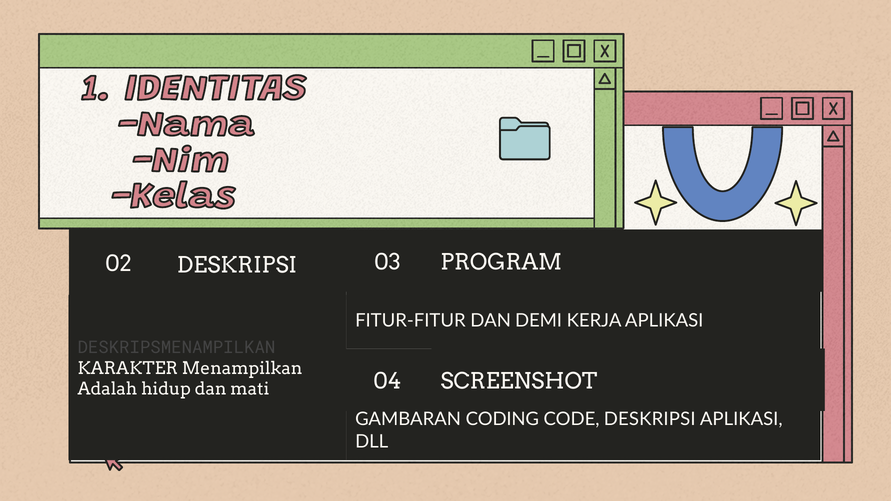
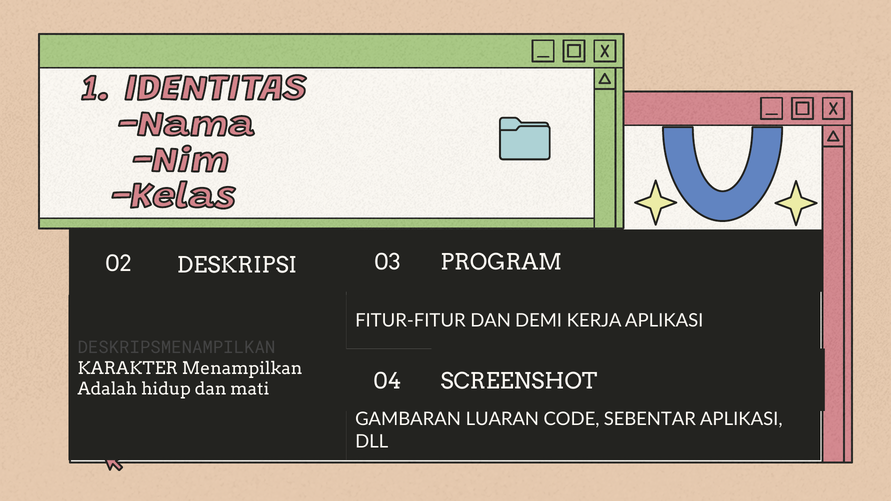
CODING: CODING -> LUARAN (502, 419)
CODE DESKRIPSI: DESKRIPSI -> SEBENTAR (650, 419)
